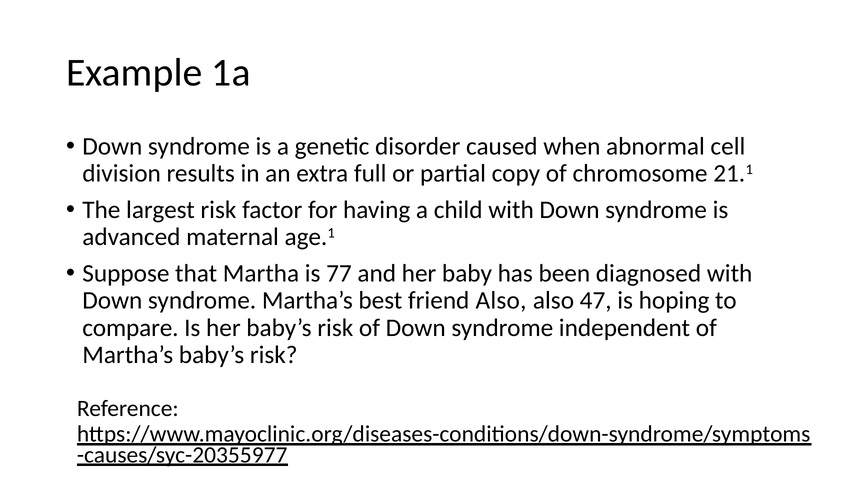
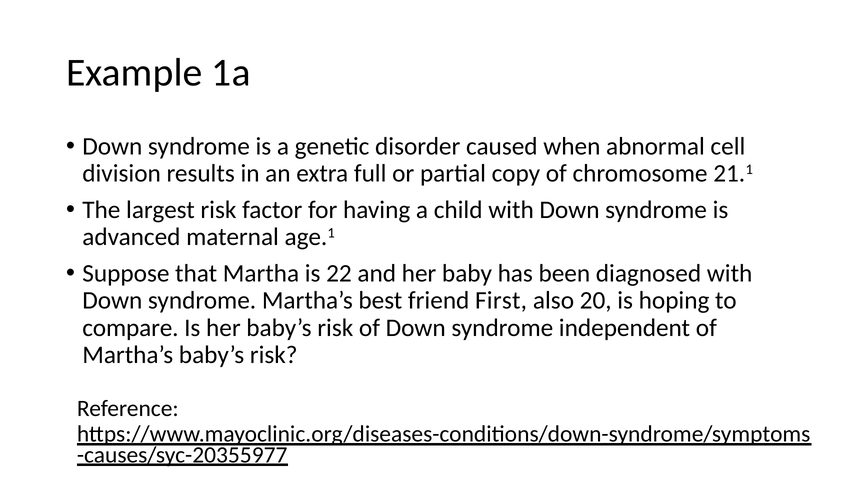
77: 77 -> 22 (339, 274)
friend Also: Also -> First (501, 301)
47: 47 -> 20 (596, 301)
